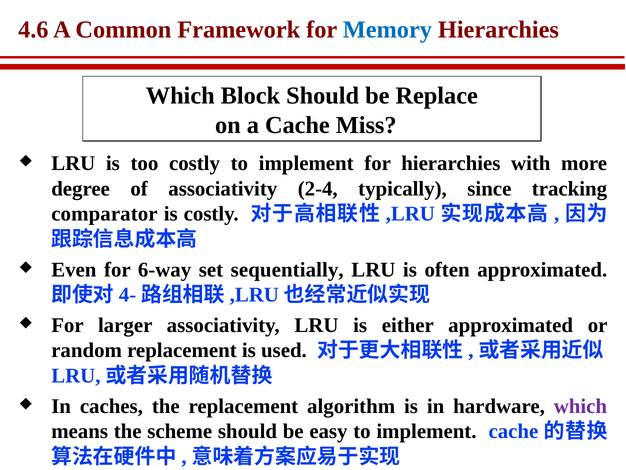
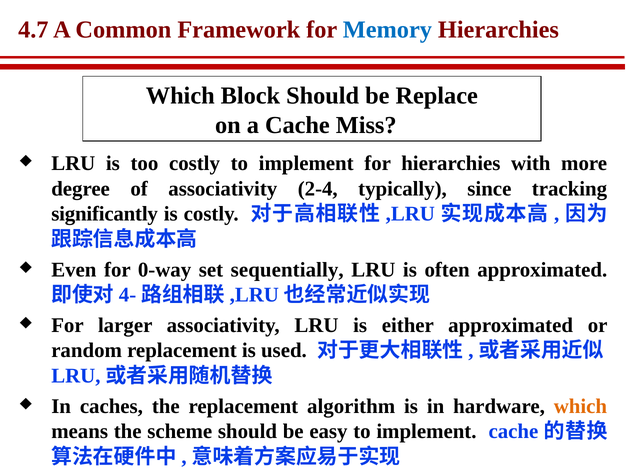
4.6: 4.6 -> 4.7 (33, 29)
comparator: comparator -> significantly (105, 214)
6-way: 6-way -> 0-way (165, 269)
which colour: purple -> orange (580, 406)
